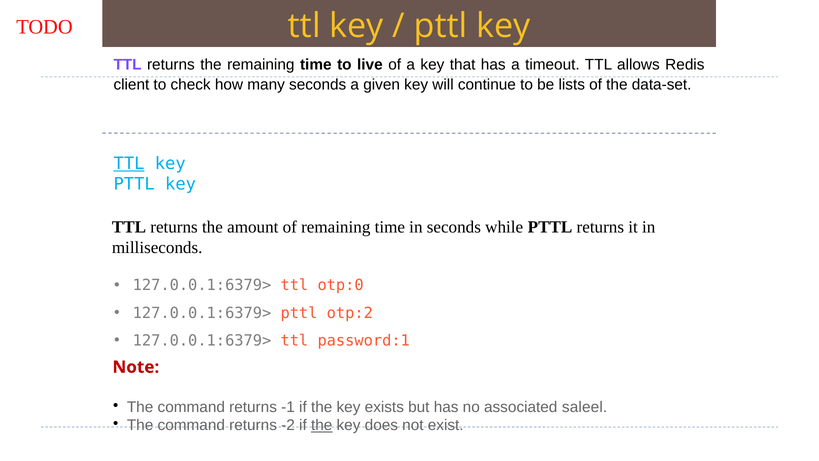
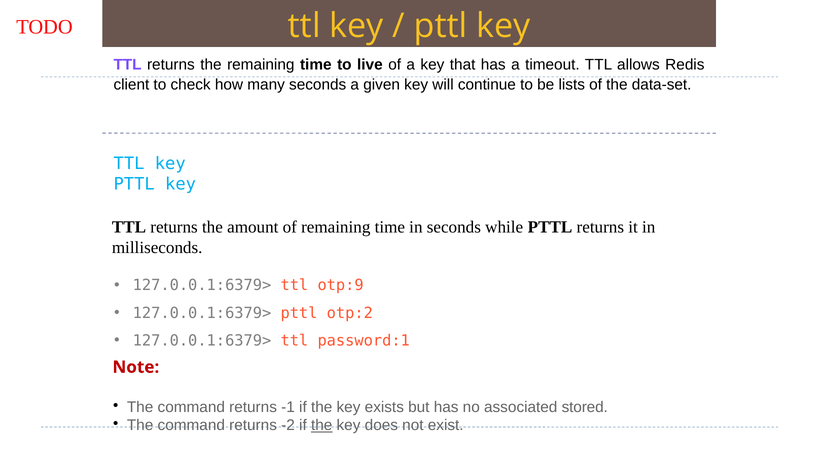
TTL underline: present -> none (129, 164)
otp:0: otp:0 -> otp:9 (341, 285)
saleel: saleel -> stored (585, 407)
